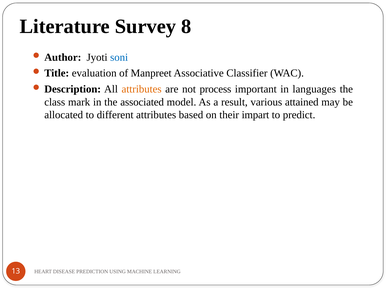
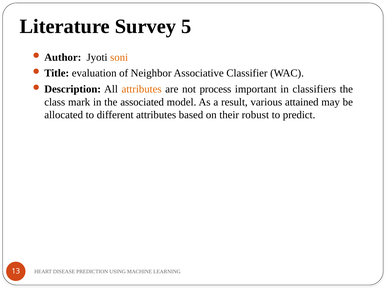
8: 8 -> 5 (186, 26)
soni colour: blue -> orange (119, 57)
Manpreet: Manpreet -> Neighbor (151, 73)
languages: languages -> classifiers (314, 89)
impart: impart -> robust (255, 115)
